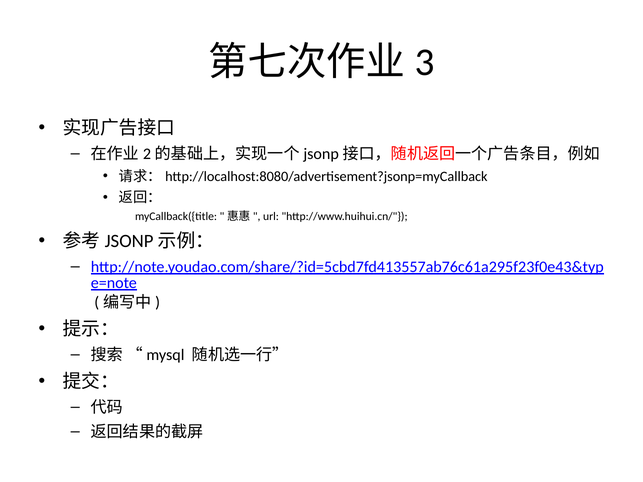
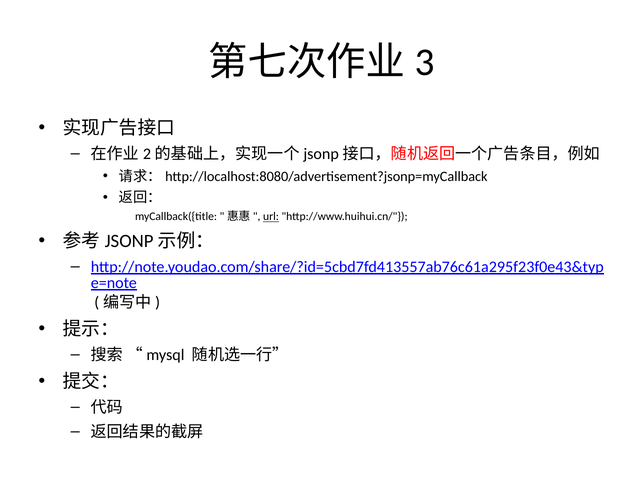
url underline: none -> present (271, 217)
